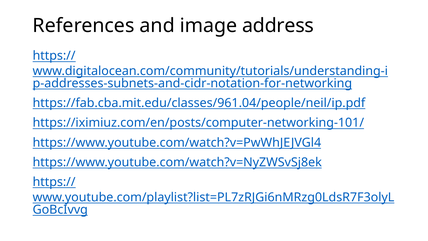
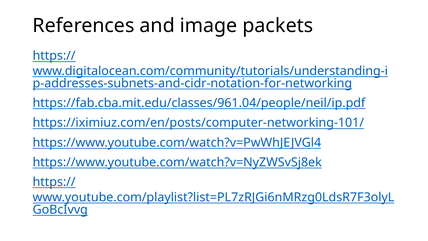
address: address -> packets (278, 26)
